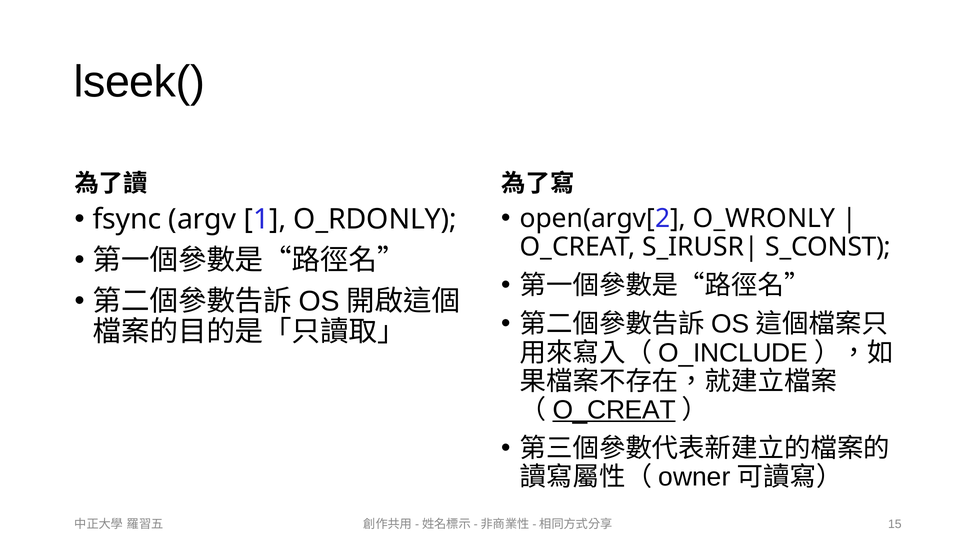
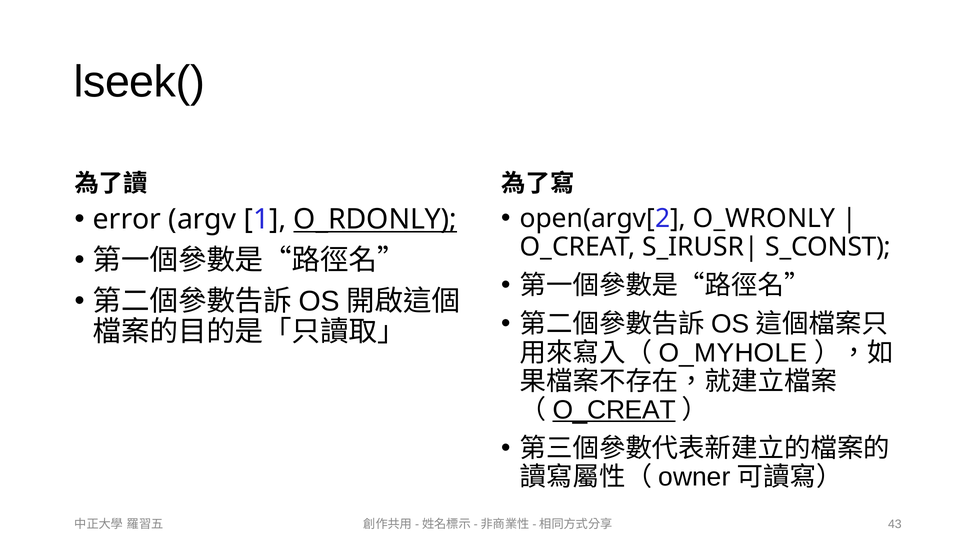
fsync: fsync -> error (127, 219)
O_RDONLY underline: none -> present (375, 219)
O_INCLUDE: O_INCLUDE -> O_MYHOLE (733, 353)
15: 15 -> 43 (895, 524)
